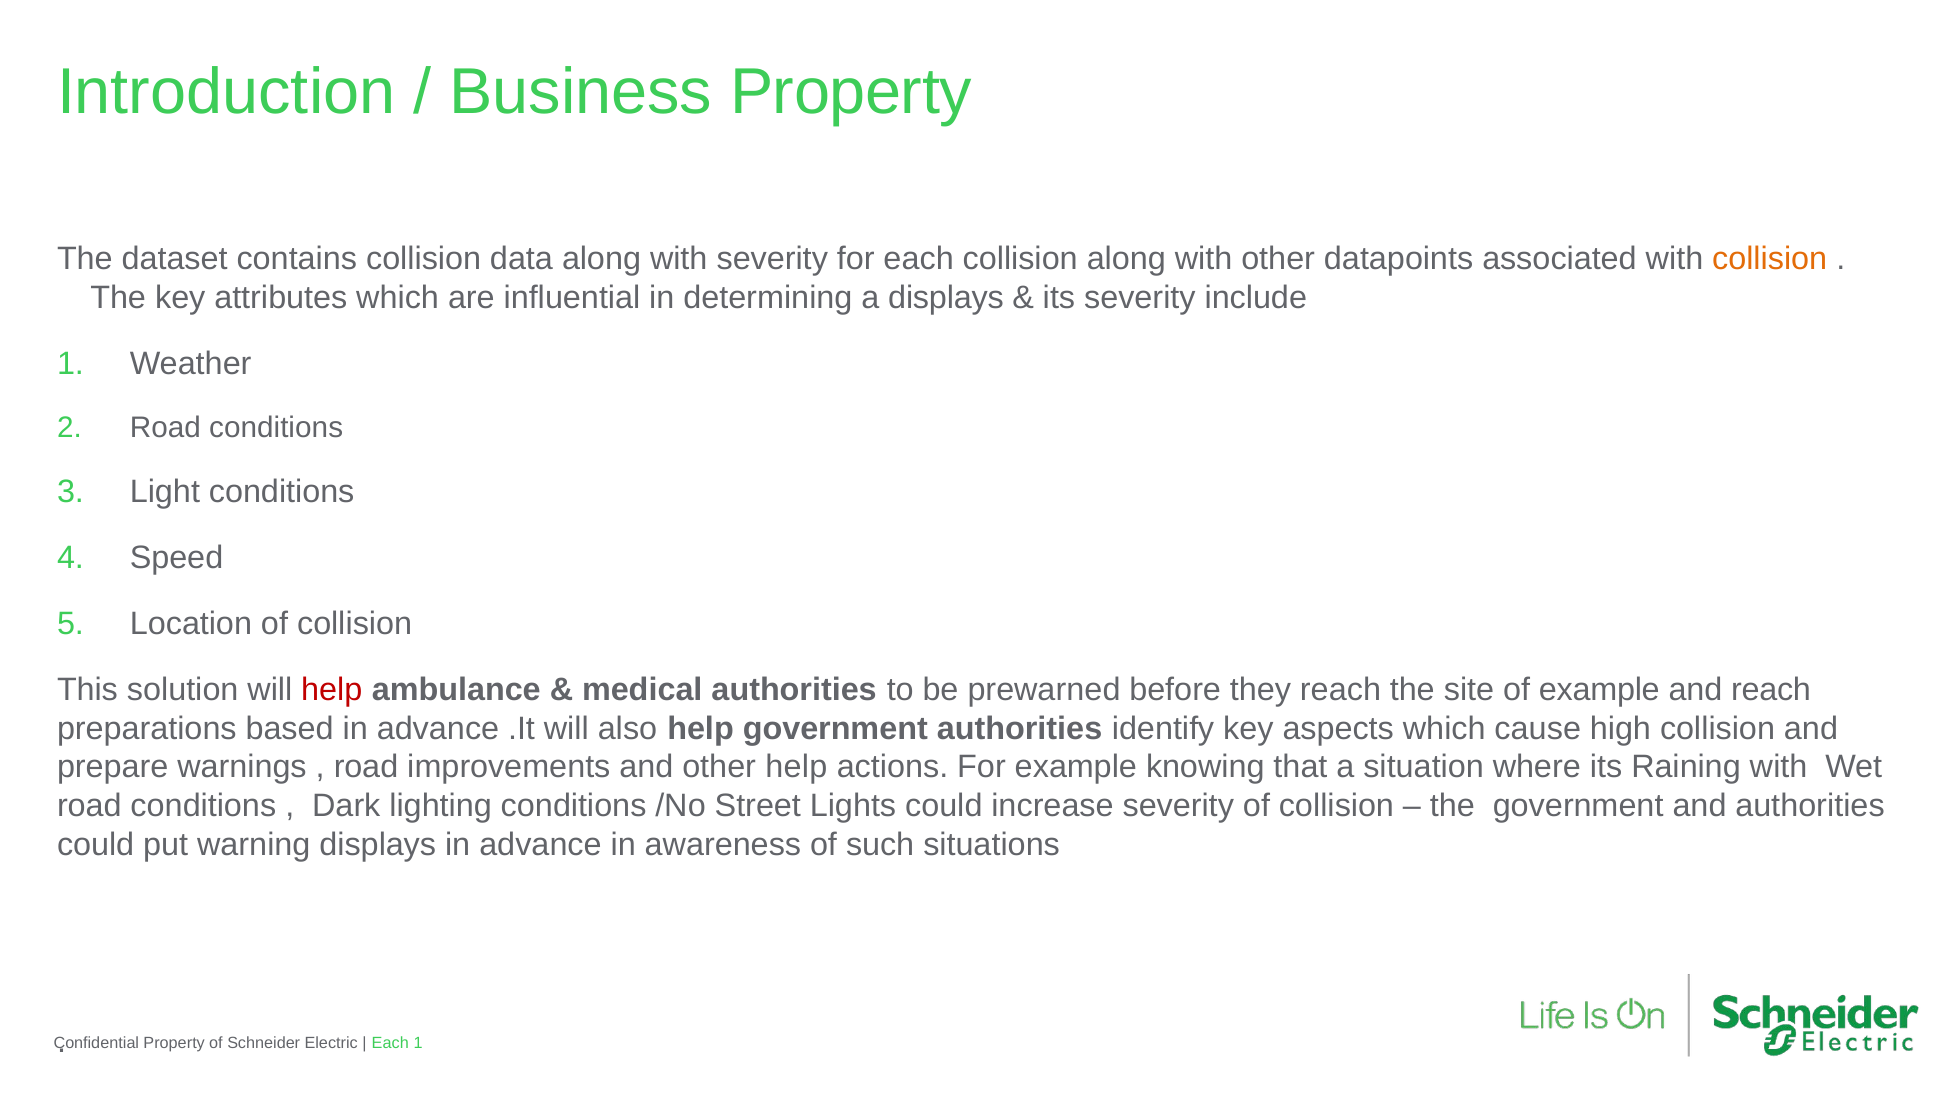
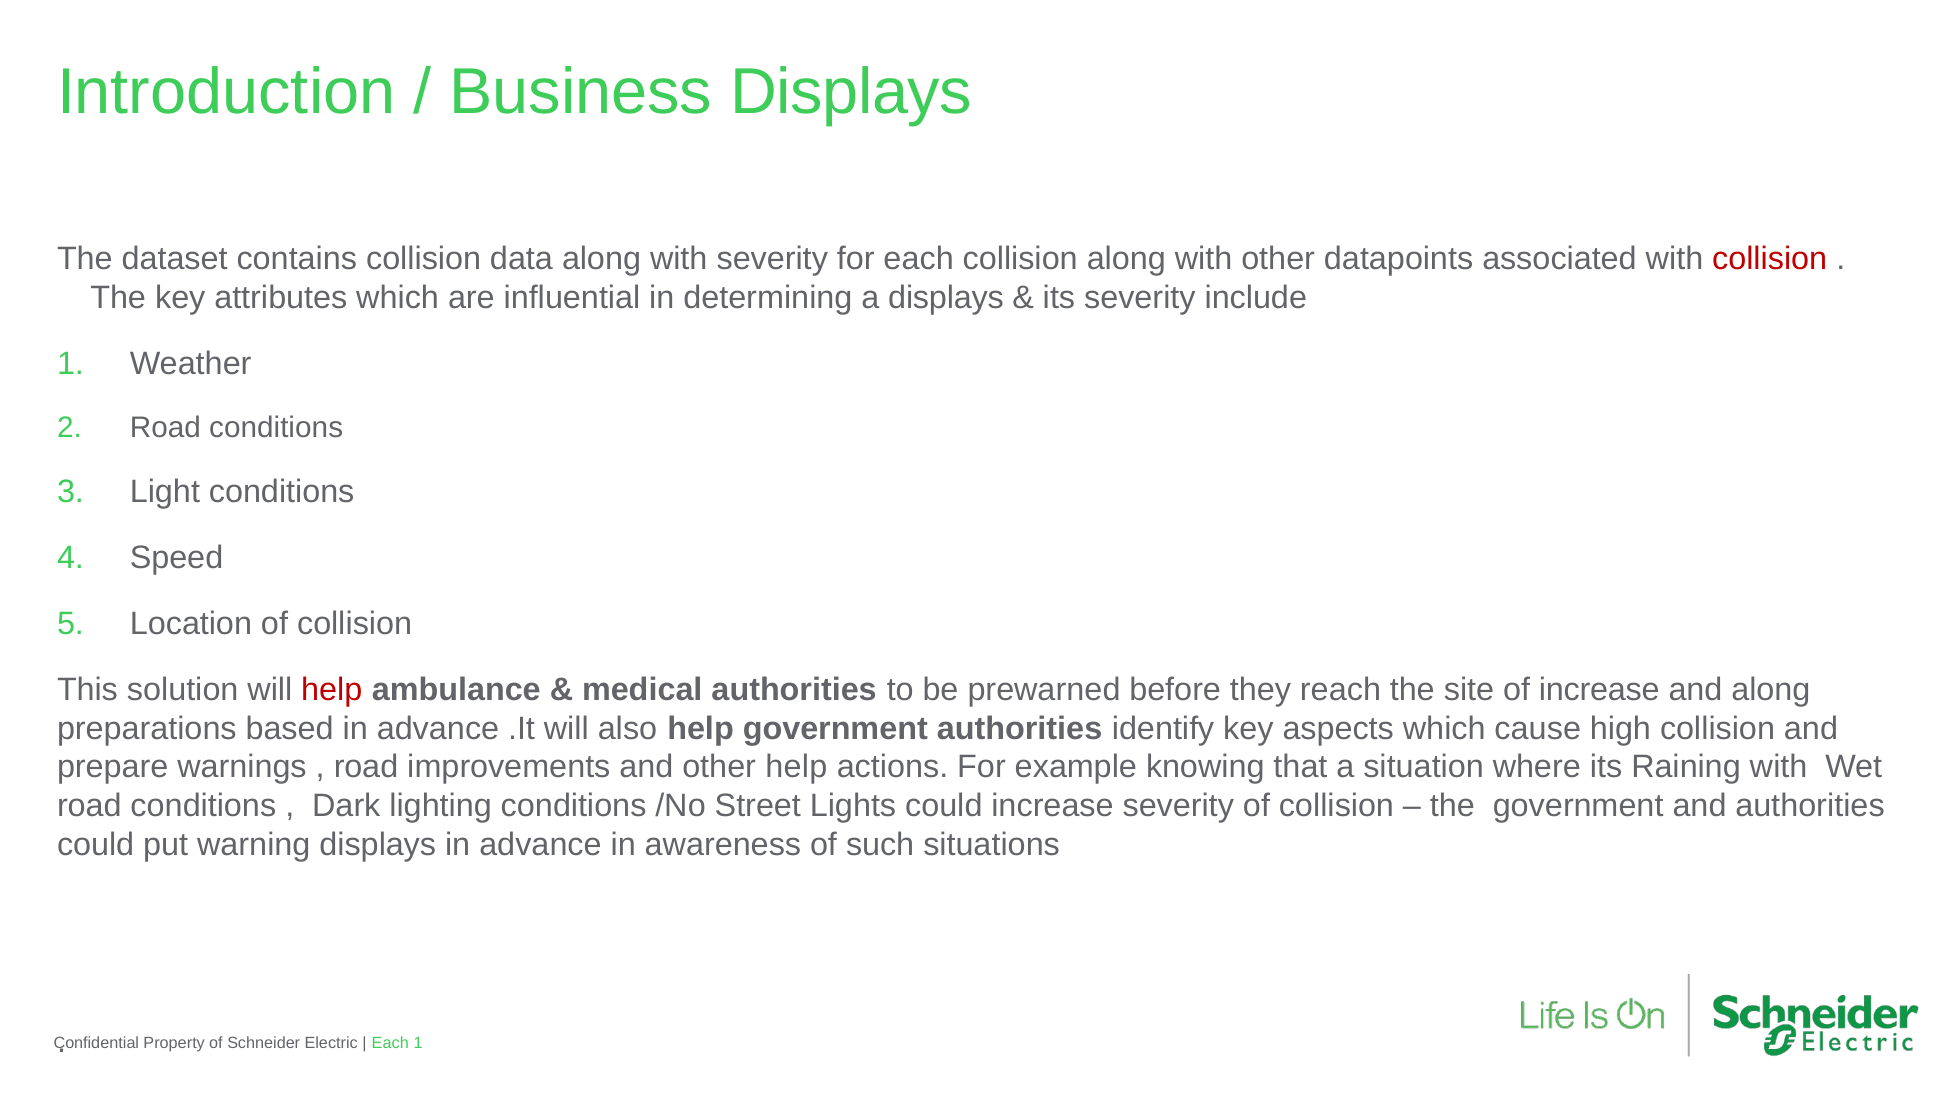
Business Property: Property -> Displays (851, 92)
collision colour: orange -> red (1770, 259)
of example: example -> increase (1599, 690)
and reach: reach -> along (1771, 690)
